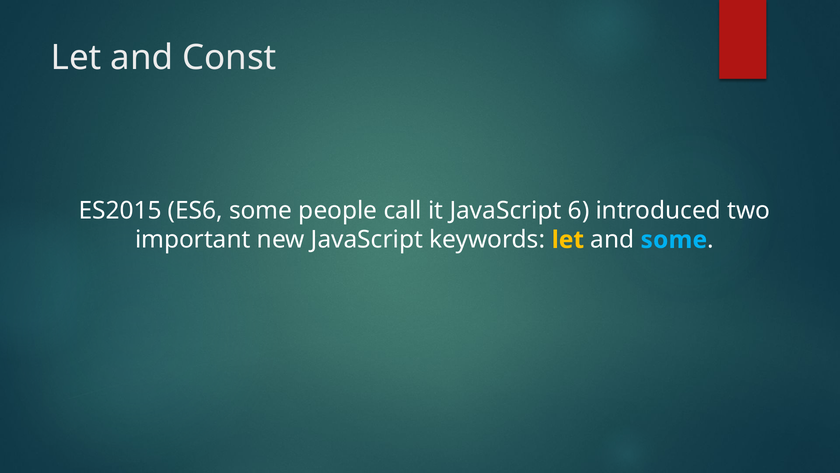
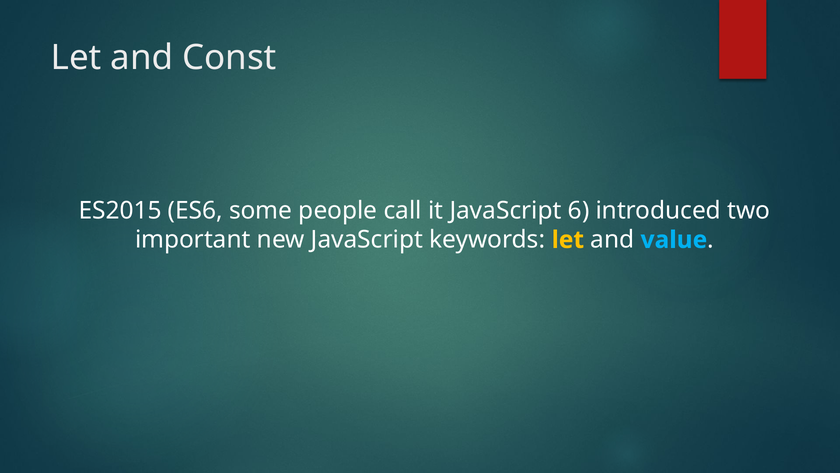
and some: some -> value (674, 240)
